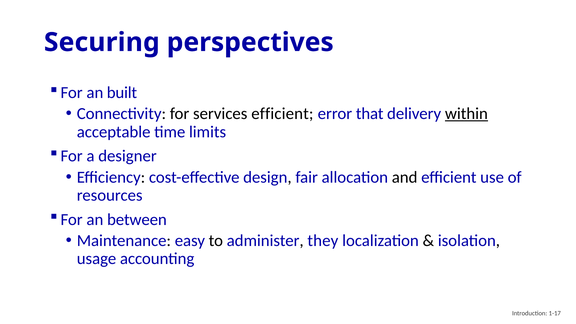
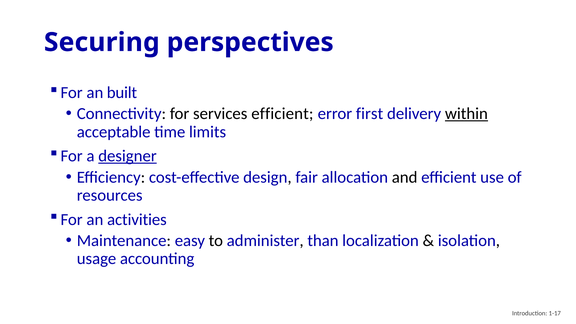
that: that -> first (370, 114)
designer underline: none -> present (127, 156)
between: between -> activities (137, 219)
they: they -> than (323, 241)
